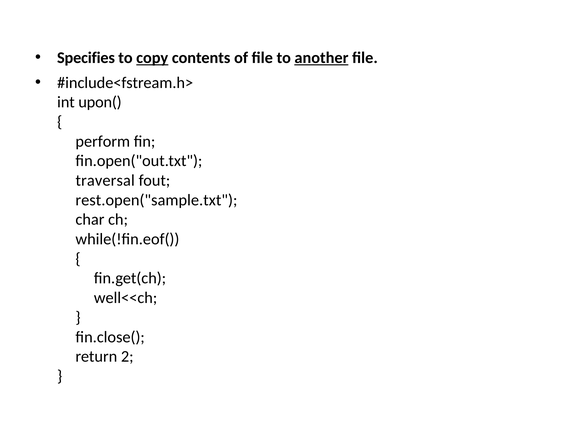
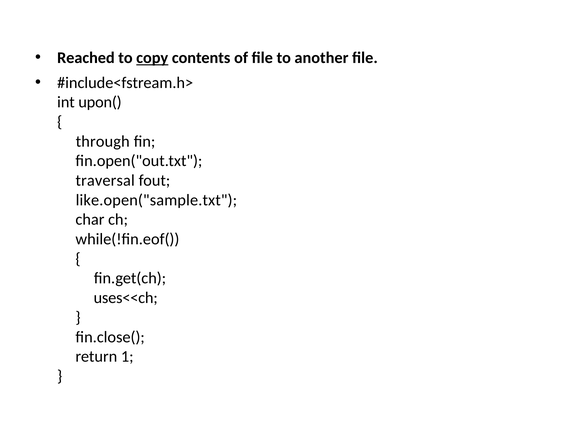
Specifies: Specifies -> Reached (86, 58)
another underline: present -> none (321, 58)
perform: perform -> through (103, 141)
rest.open("sample.txt: rest.open("sample.txt -> like.open("sample.txt (156, 200)
well<<ch: well<<ch -> uses<<ch (126, 297)
2: 2 -> 1 (127, 356)
